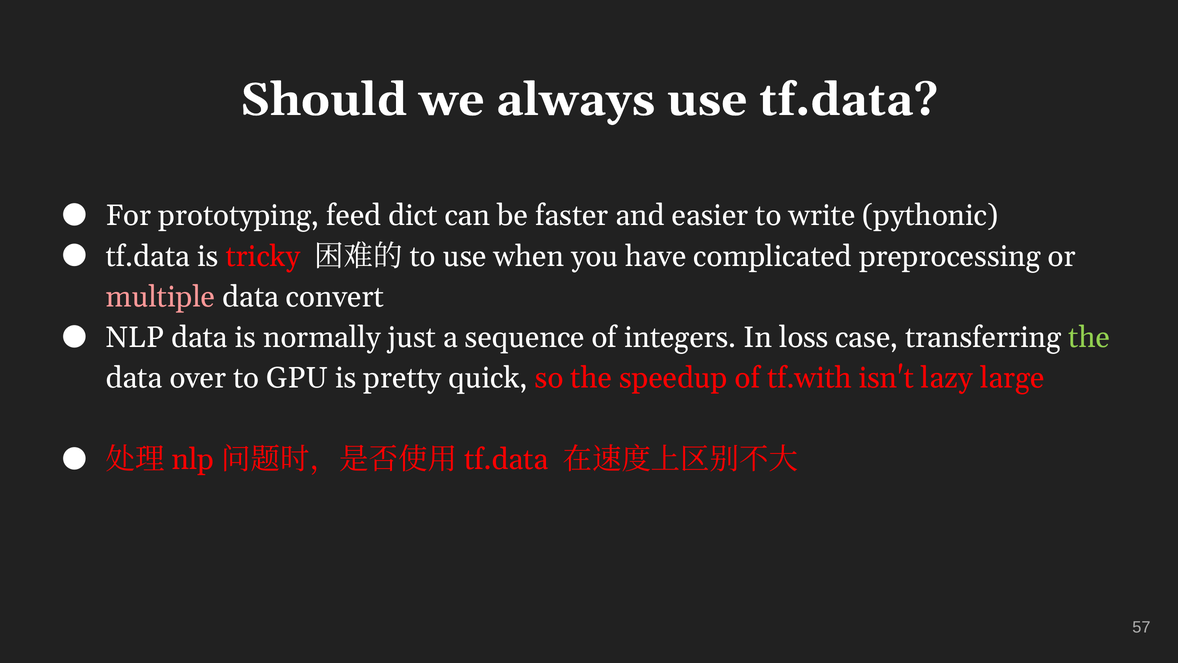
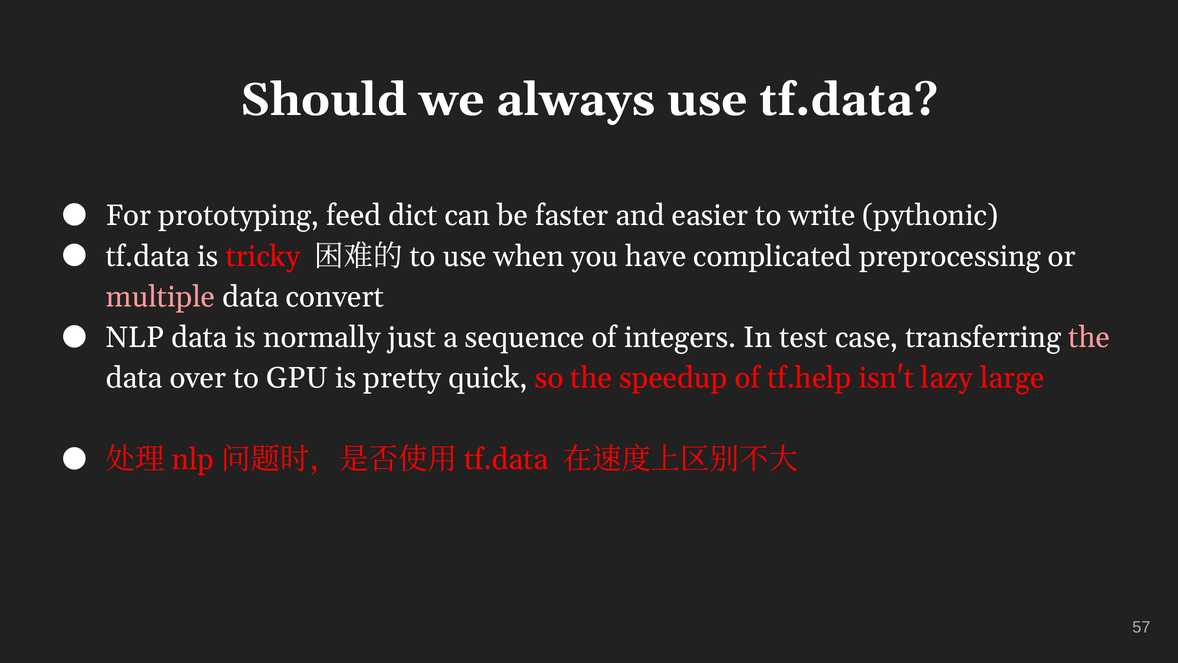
loss: loss -> test (804, 337)
the colour: light green -> pink (1089, 337)
tf.with: tf.with -> tf.help (809, 378)
